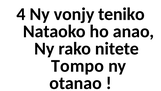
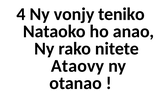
Tompo: Tompo -> Ataovy (78, 66)
